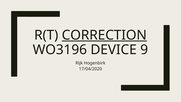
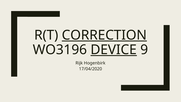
DEVICE underline: none -> present (114, 50)
